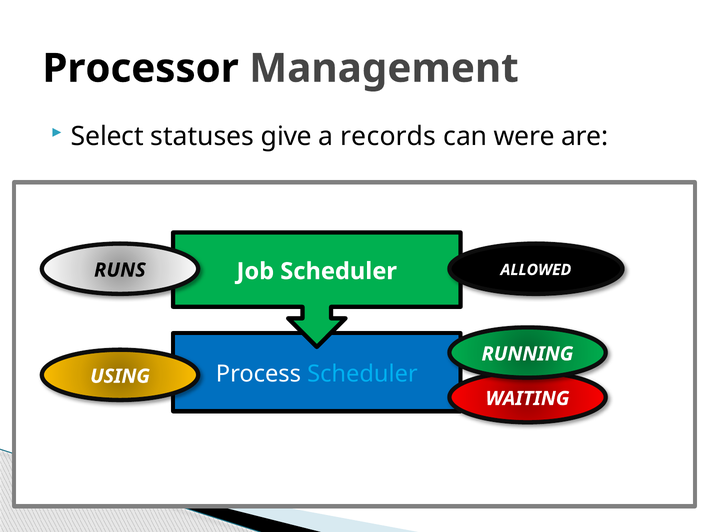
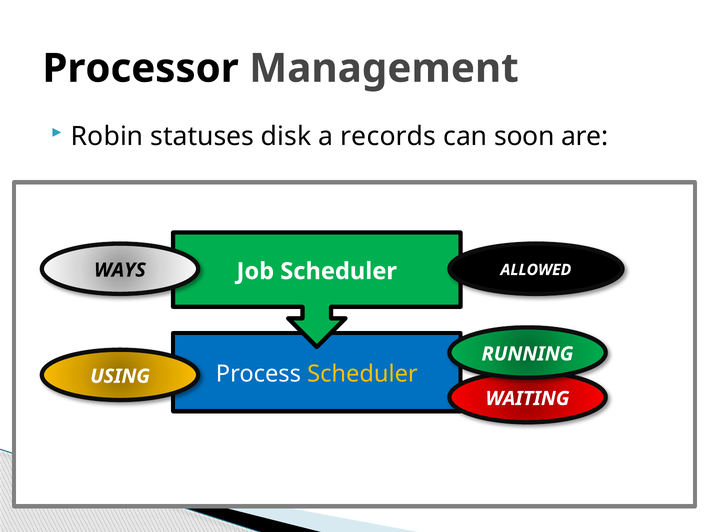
Select: Select -> Robin (107, 136)
give: give -> disk (286, 136)
were: were -> soon (524, 136)
RUNS: RUNS -> WAYS (120, 270)
Scheduler colour: light blue -> yellow (362, 374)
